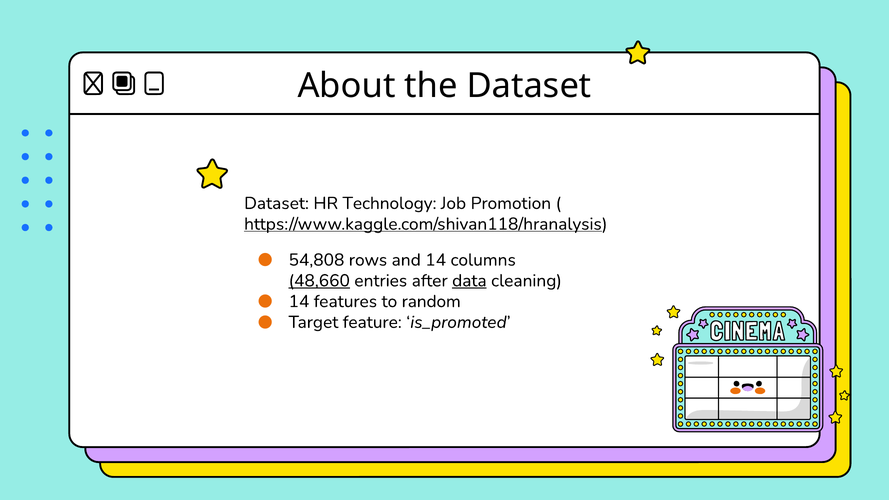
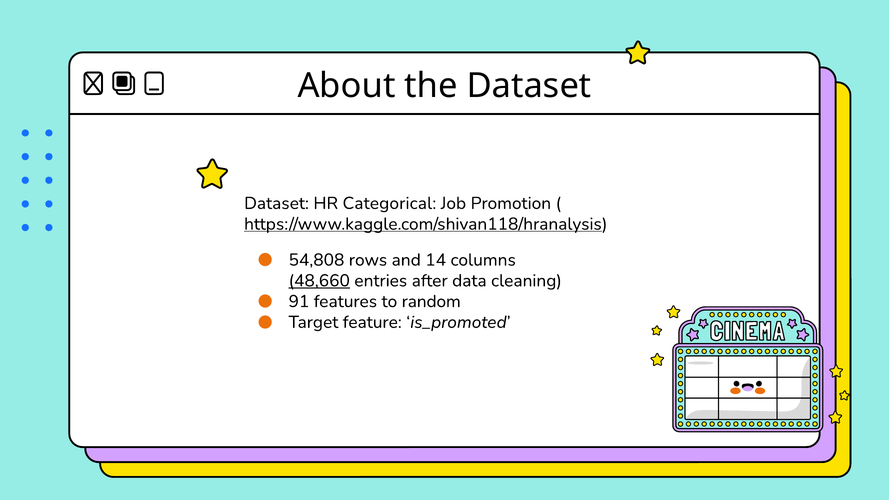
Technology: Technology -> Categorical (389, 203)
data underline: present -> none (469, 281)
14: 14 -> 91 (299, 301)
